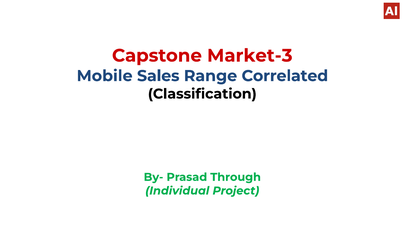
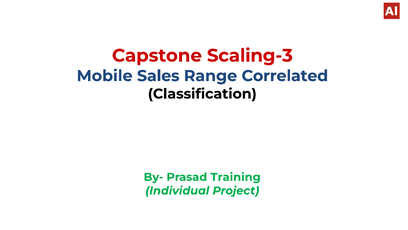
Market-3: Market-3 -> Scaling-3 (250, 56)
Through: Through -> Training (236, 177)
